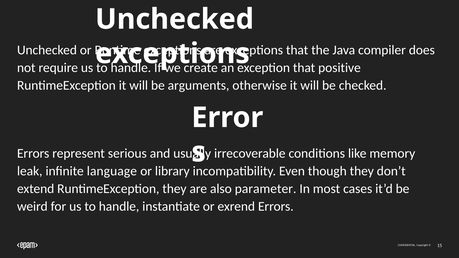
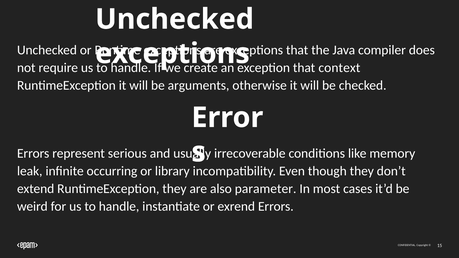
positive: positive -> context (339, 68)
language: language -> occurring (112, 171)
